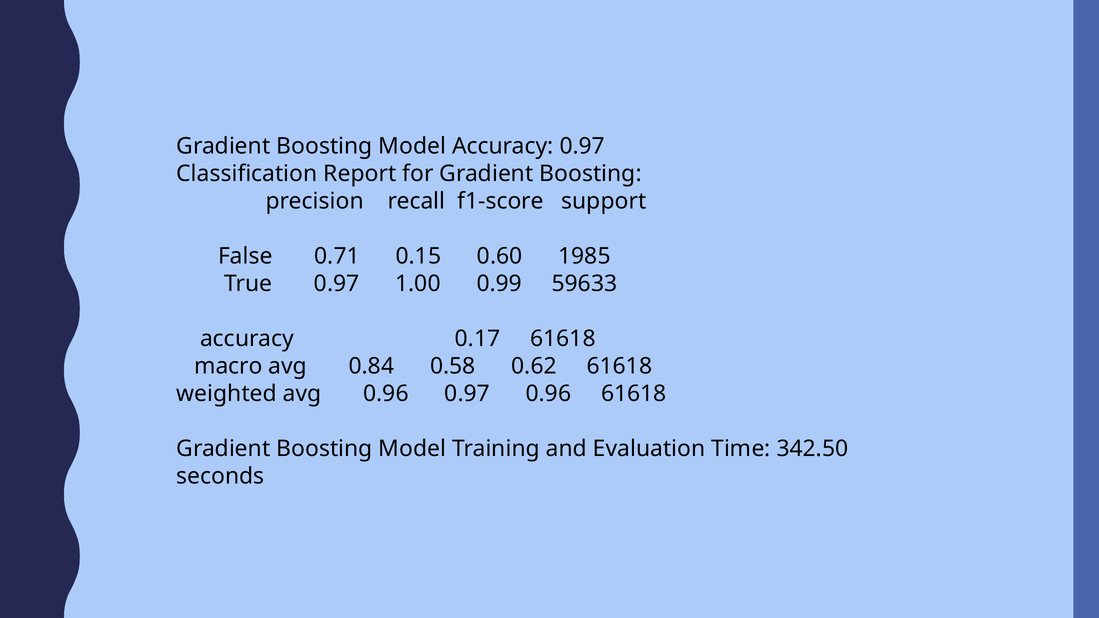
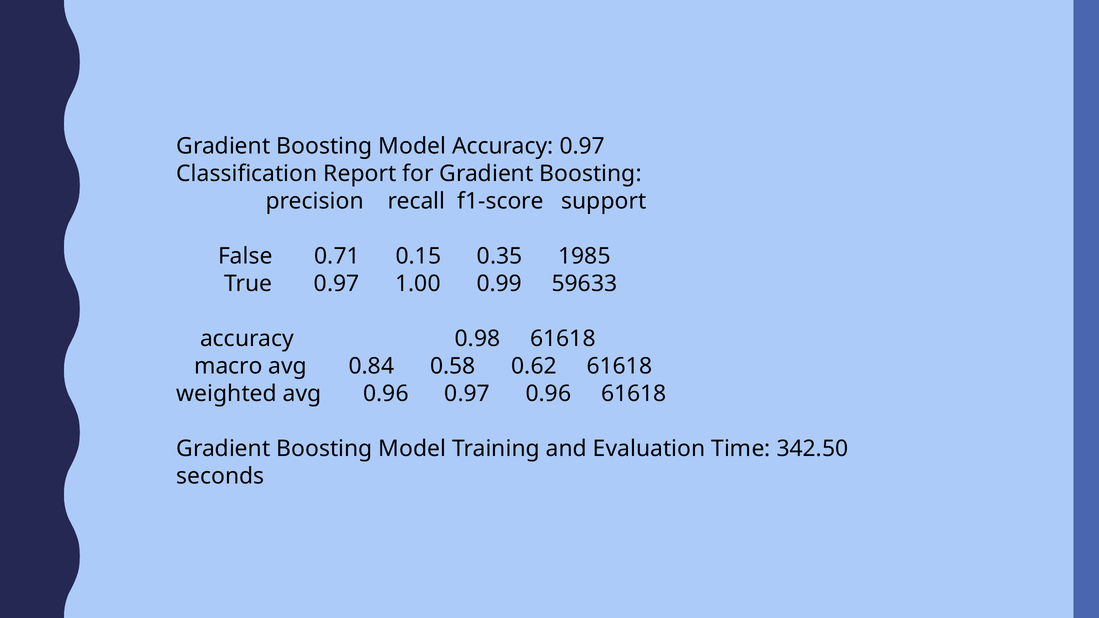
0.60: 0.60 -> 0.35 (500, 256)
0.17: 0.17 -> 0.98 (478, 339)
